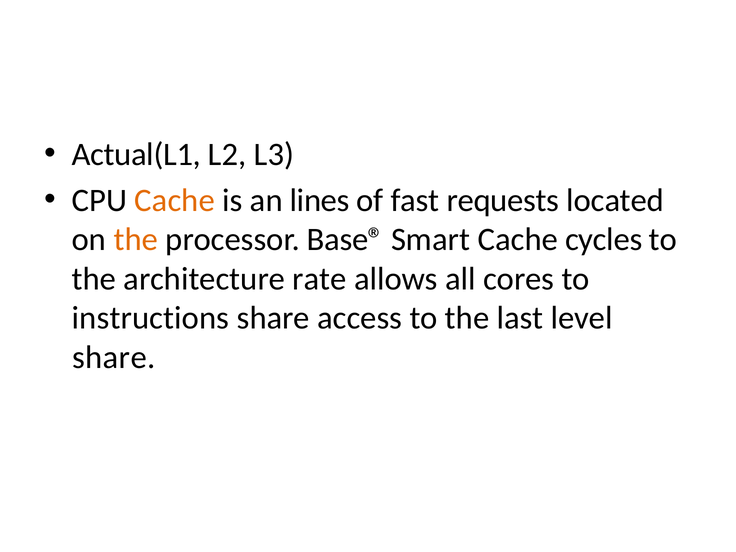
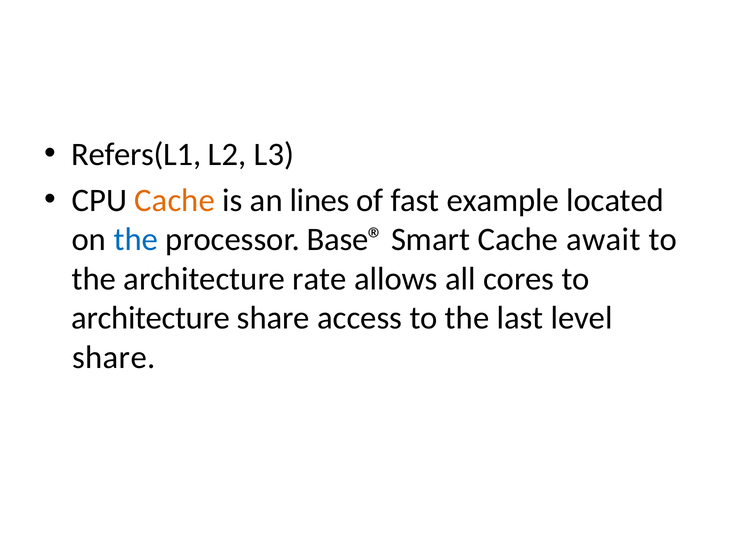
Actual(L1: Actual(L1 -> Refers(L1 (136, 154)
requests: requests -> example (503, 200)
the colour: orange -> blue (136, 239)
cycles: cycles -> await (603, 239)
instructions: instructions -> architecture (151, 318)
